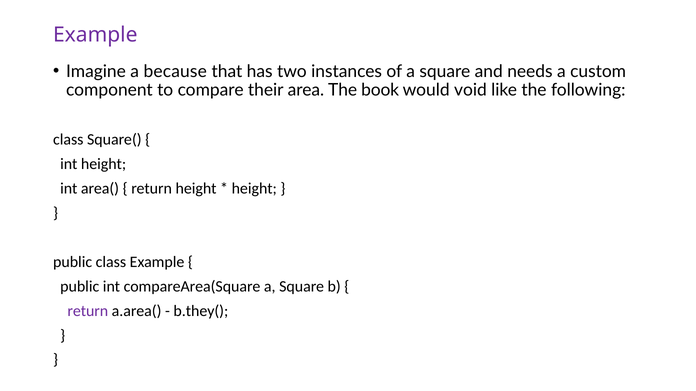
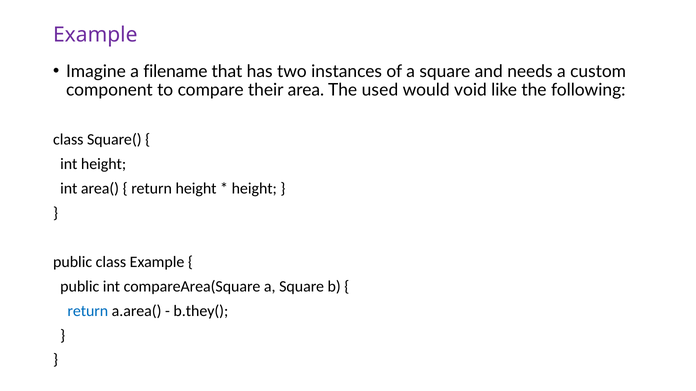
because: because -> filename (175, 71)
book: book -> used (380, 90)
return colour: purple -> blue (88, 311)
